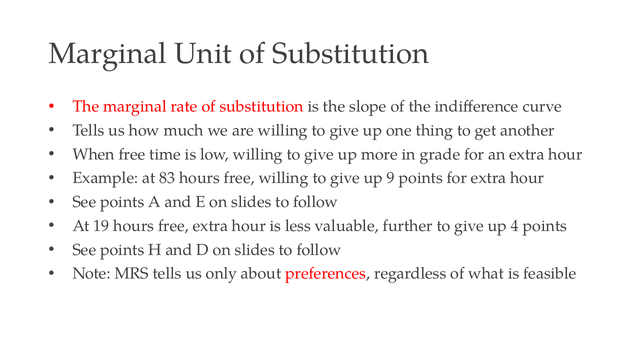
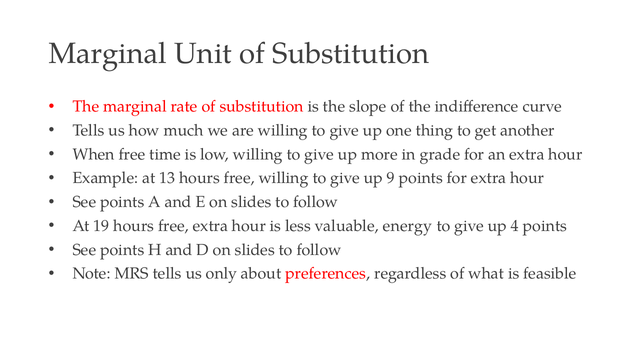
83: 83 -> 13 (167, 178)
further: further -> energy (408, 226)
